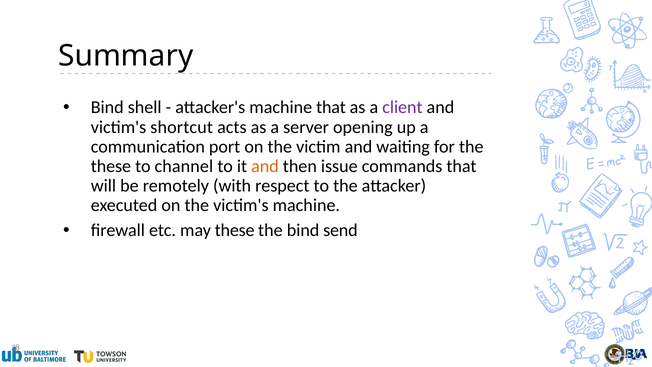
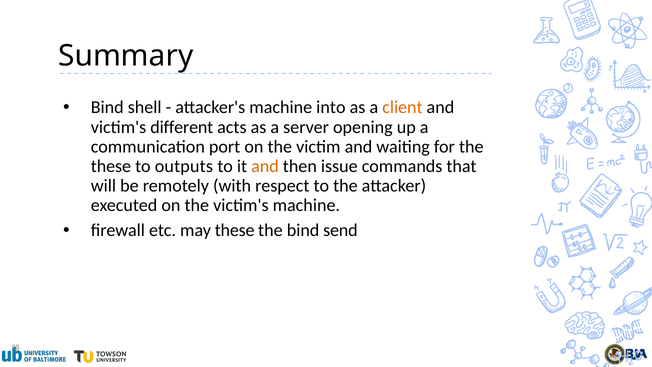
machine that: that -> into (331, 107)
client colour: purple -> orange (402, 107)
shortcut: shortcut -> different (182, 127)
channel: channel -> outputs (184, 166)
